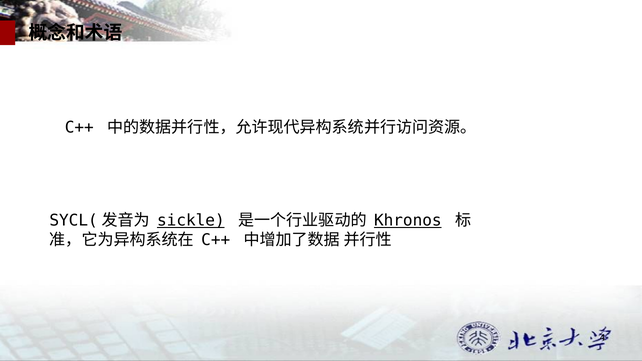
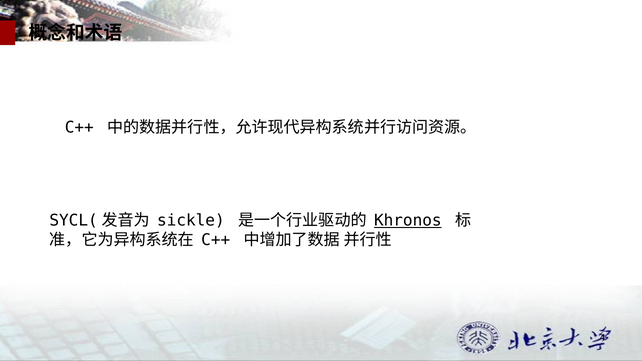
sickle underline: present -> none (191, 221)
